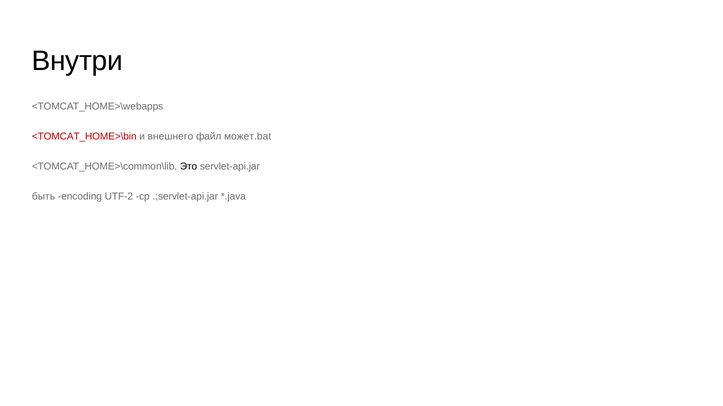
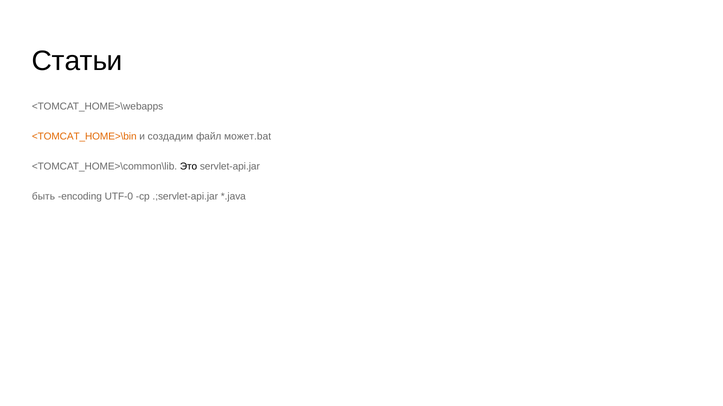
Внутри: Внутри -> Статьи (77, 61)
<TOMCAT_HOME>\bin colour: red -> orange (84, 137)
внешнего: внешнего -> создадим (170, 137)
UTF-2: UTF-2 -> UTF-0 (119, 197)
